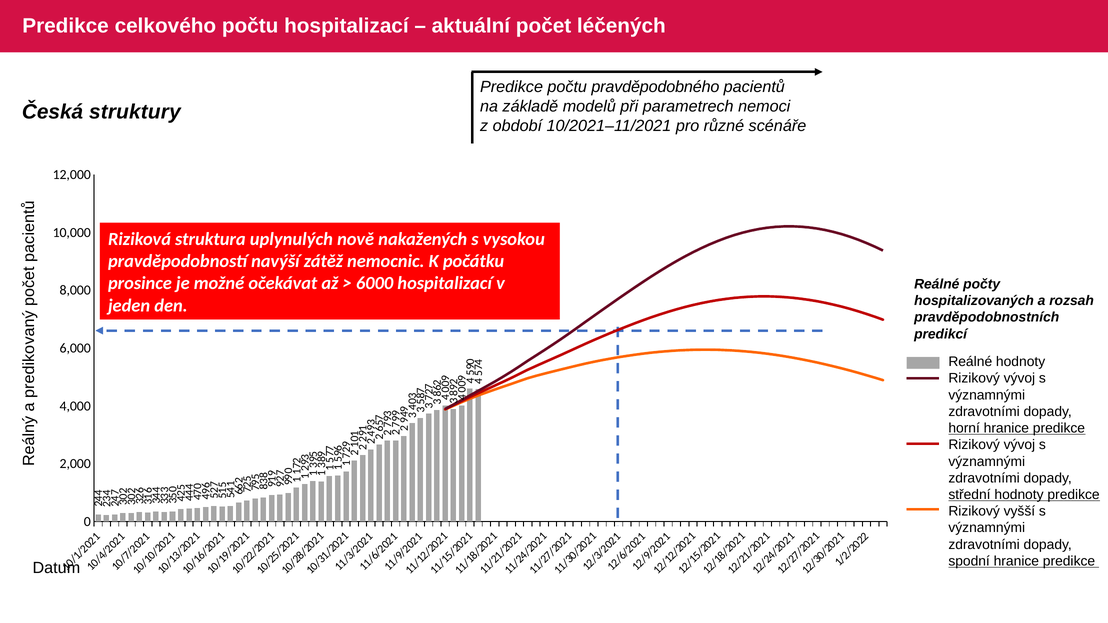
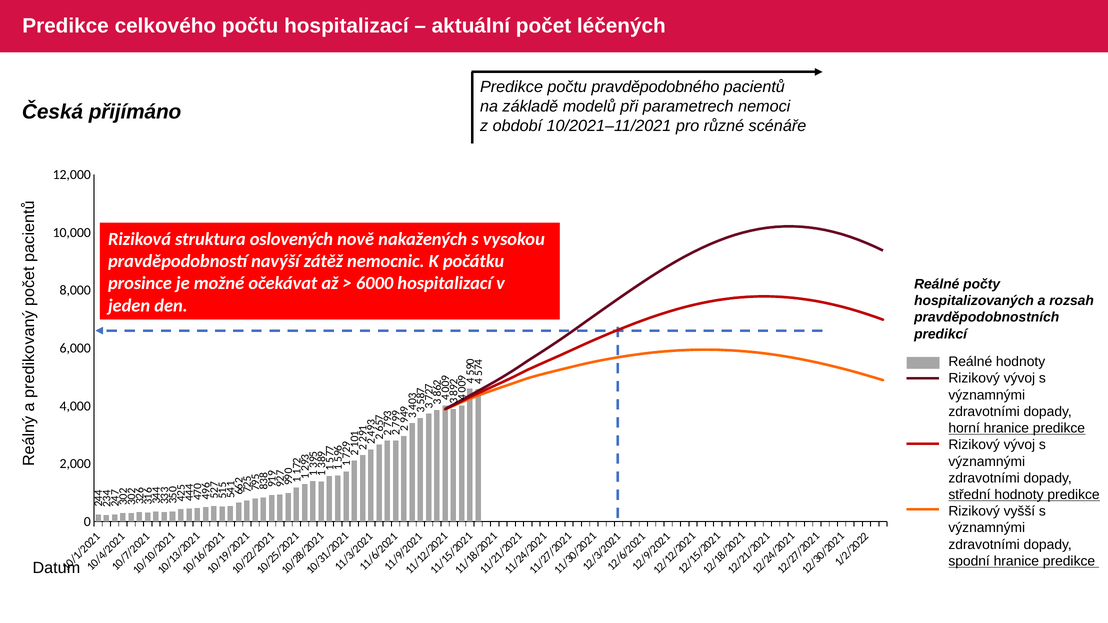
struktury: struktury -> přijímáno (135, 112)
uplynulých: uplynulých -> oslovených (291, 239)
